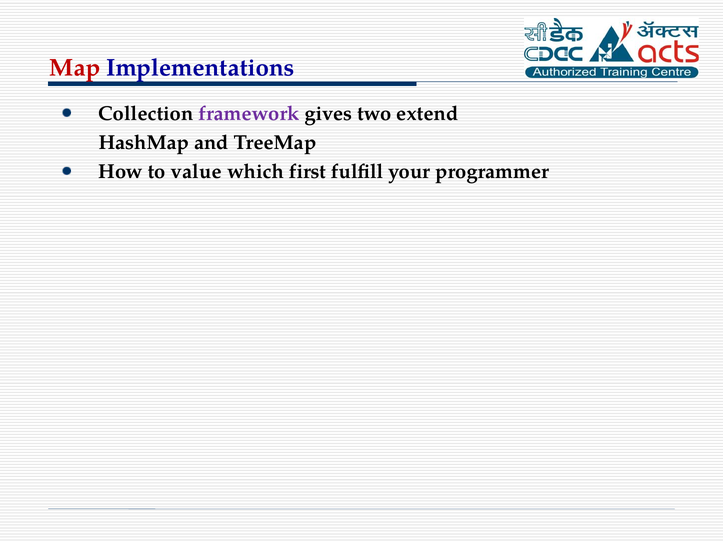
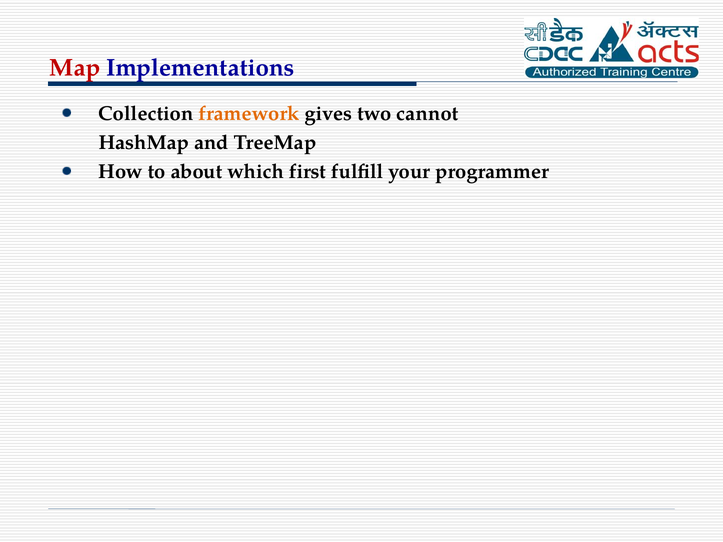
framework colour: purple -> orange (249, 113)
extend: extend -> cannot (427, 113)
value: value -> about (196, 172)
